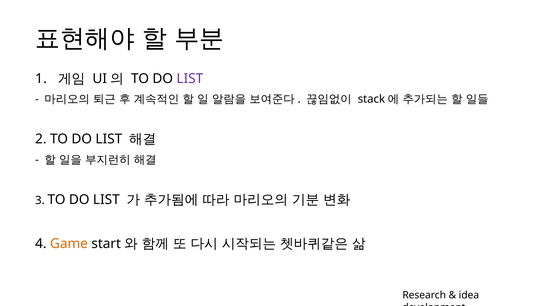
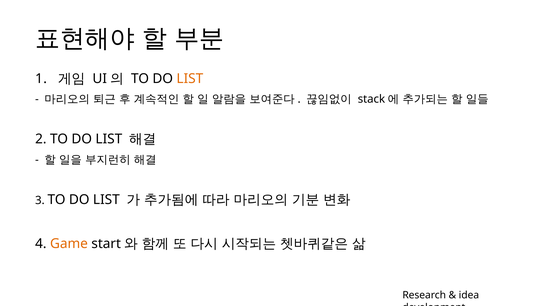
LIST colour: purple -> orange (190, 78)
